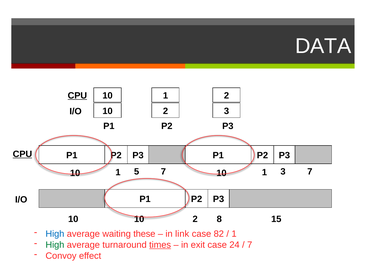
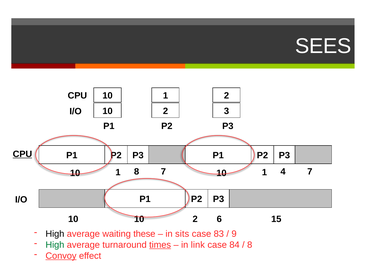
DATA: DATA -> SEES (323, 46)
CPU underline: present -> none (77, 96)
1 5: 5 -> 8 (137, 172)
1 3: 3 -> 4 (283, 172)
8: 8 -> 6 (219, 220)
High colour: blue -> black (55, 234)
link: link -> sits (182, 234)
82: 82 -> 83 (219, 234)
1: 1 -> 9 (234, 234)
exit: exit -> link (198, 245)
24: 24 -> 84 (234, 245)
7: 7 -> 8 (250, 245)
Convoy underline: none -> present (61, 256)
